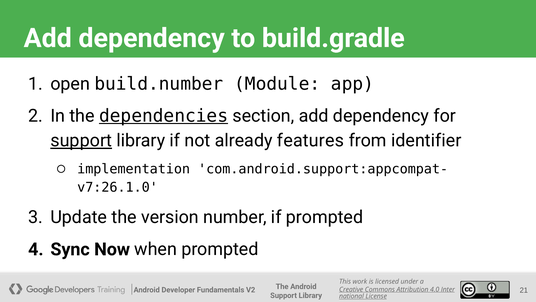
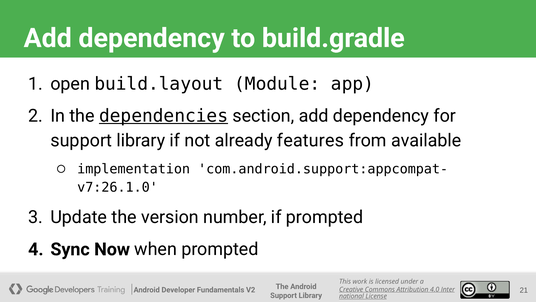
build.number: build.number -> build.layout (159, 84)
support underline: present -> none (81, 140)
identifier: identifier -> available (426, 140)
